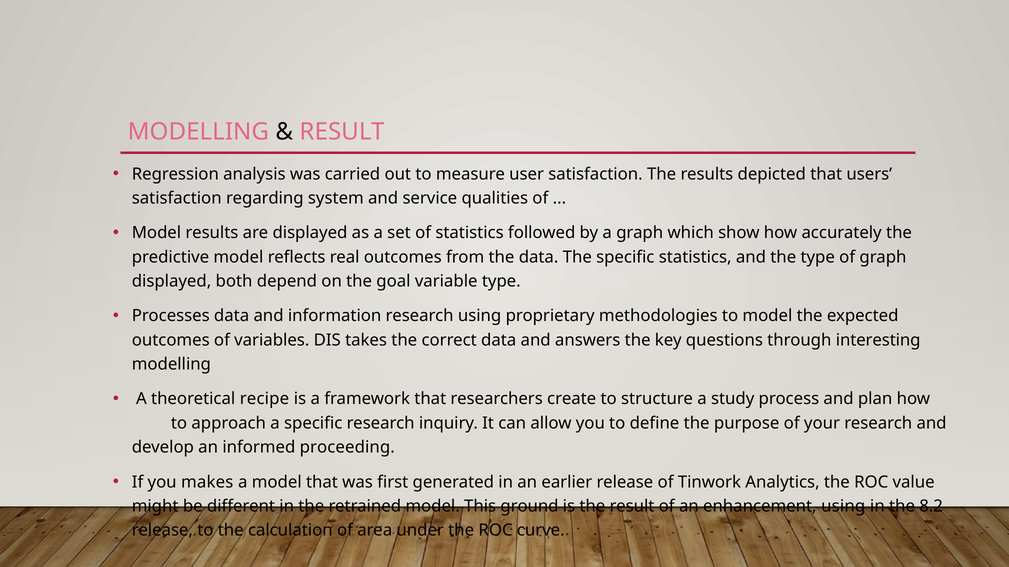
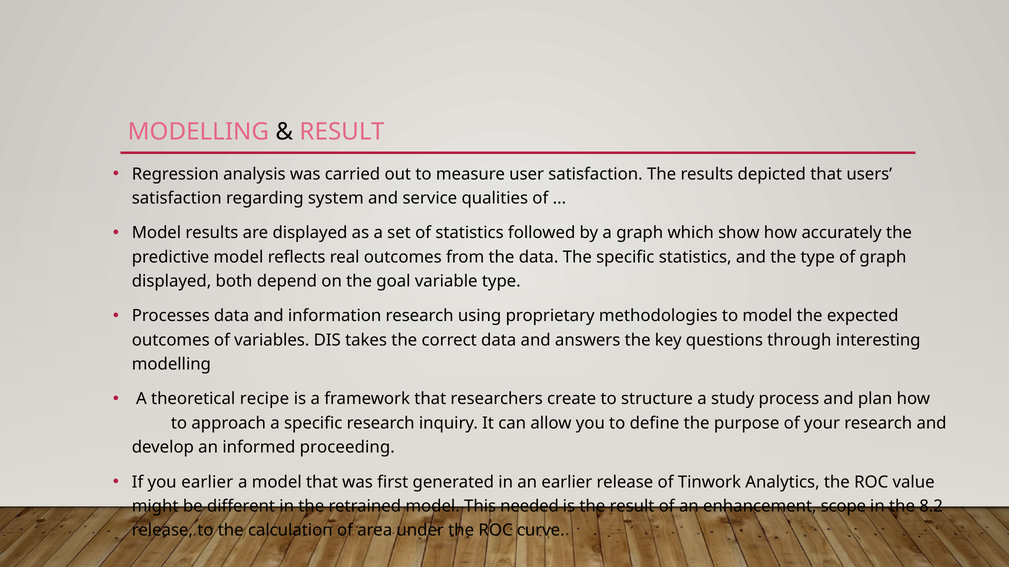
you makes: makes -> earlier (207, 482)
ground: ground -> needed (530, 507)
enhancement using: using -> scope (843, 507)
